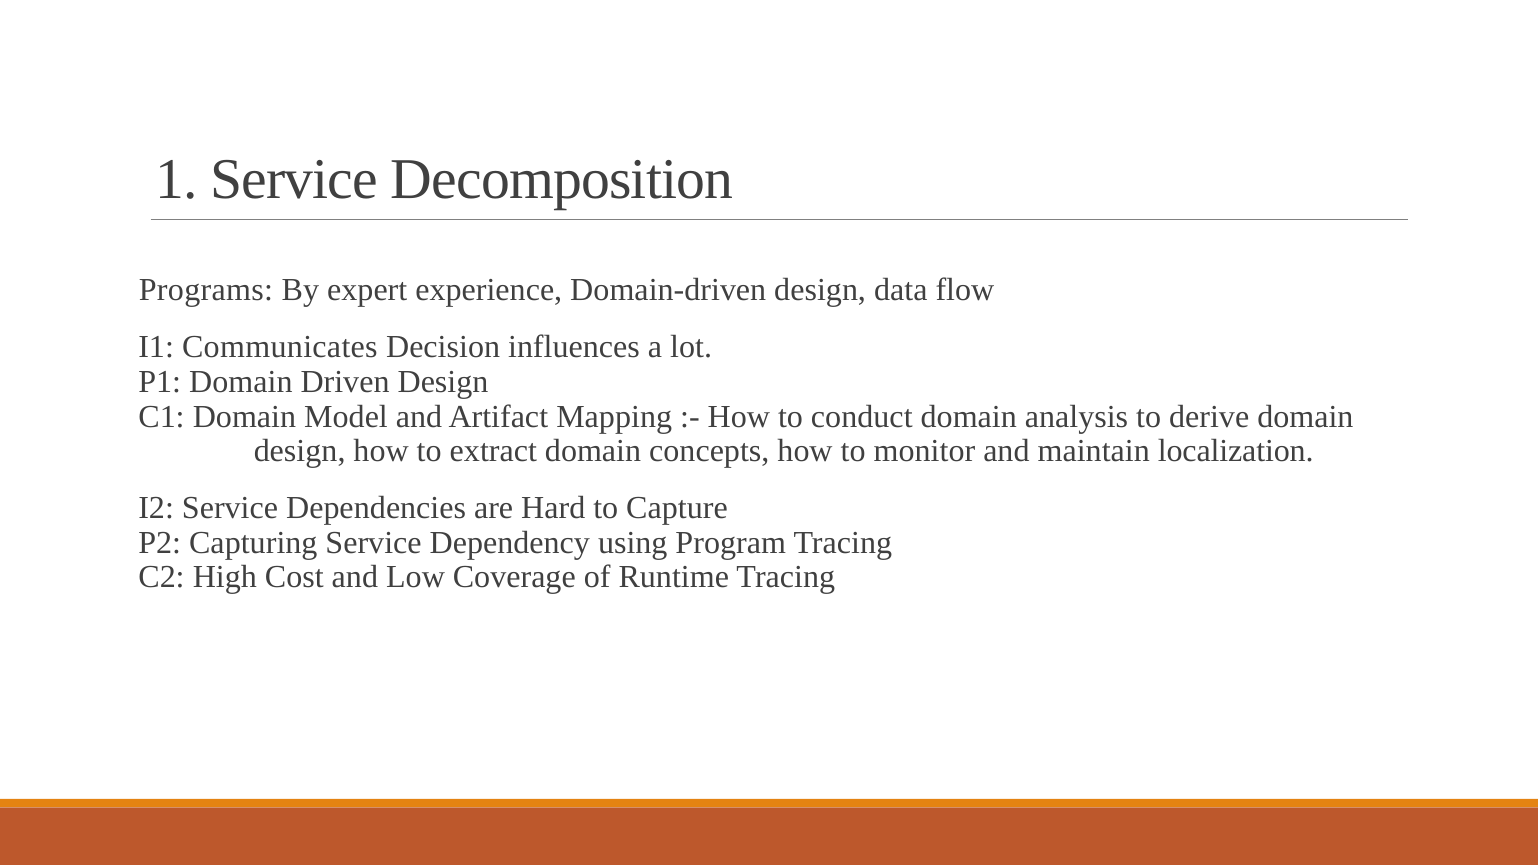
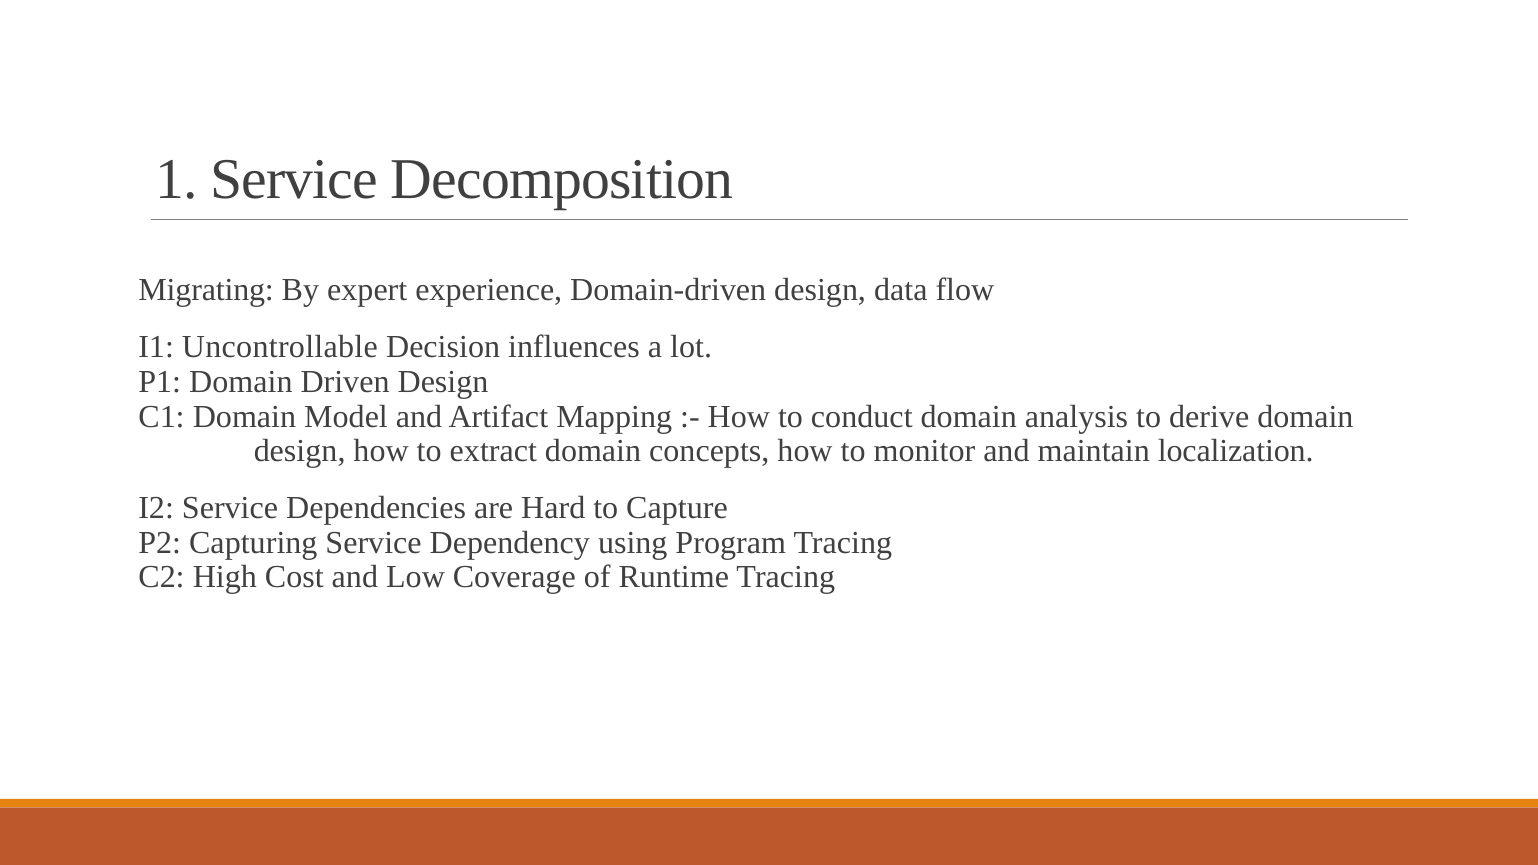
Programs: Programs -> Migrating (206, 290)
Communicates: Communicates -> Uncontrollable (280, 347)
